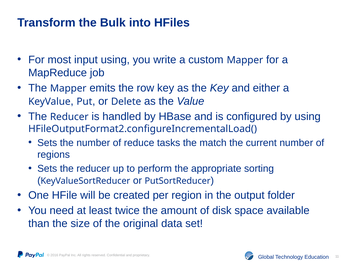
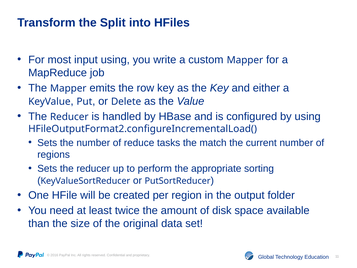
Bulk: Bulk -> Split (113, 23)
